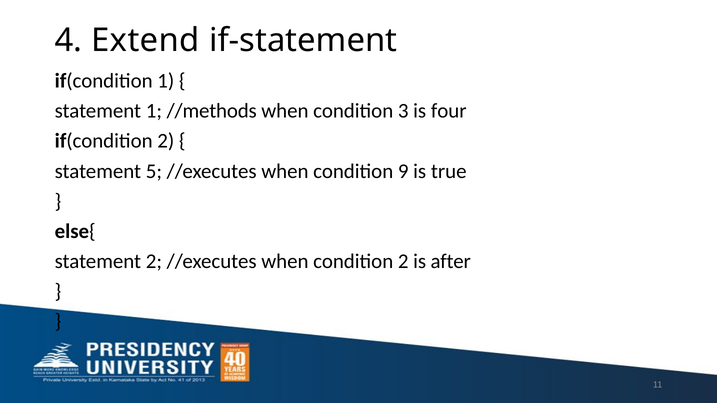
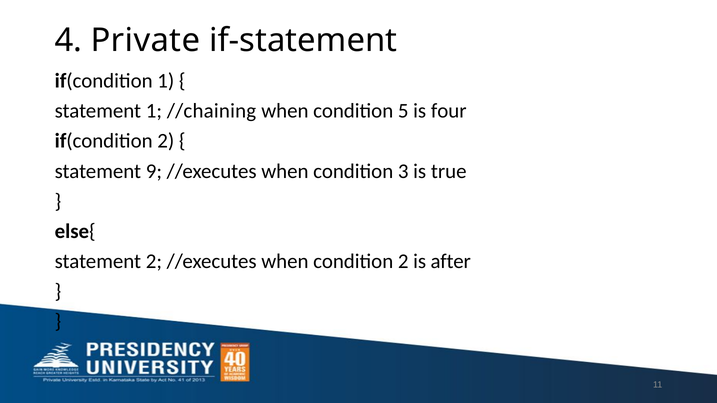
Extend: Extend -> Private (145, 41)
//methods: //methods -> //chaining (212, 111)
3: 3 -> 5 (403, 111)
5: 5 -> 9 (154, 171)
9: 9 -> 3 (403, 171)
